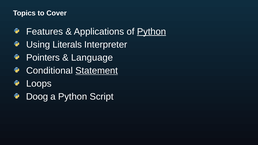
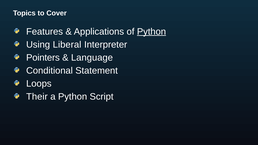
Literals: Literals -> Liberal (67, 45)
Statement underline: present -> none (97, 71)
Doog: Doog -> Their (37, 97)
